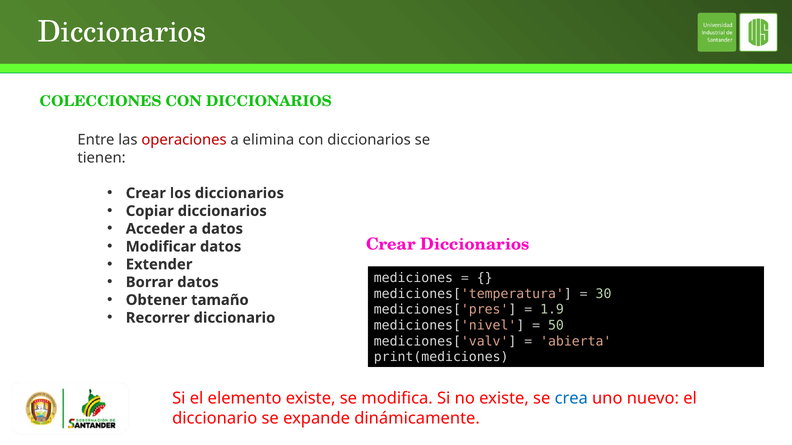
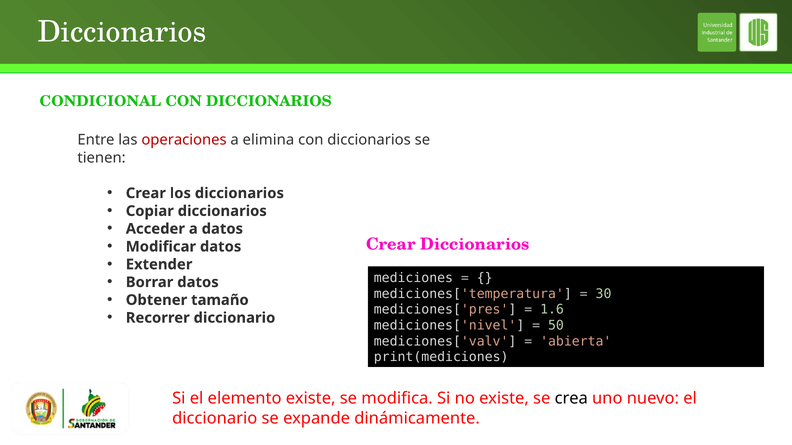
COLECCIONES: COLECCIONES -> CONDICIONAL (100, 101)
1.9: 1.9 -> 1.6 (552, 310)
crea colour: blue -> black (571, 399)
